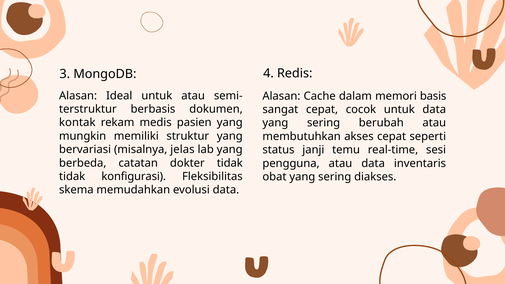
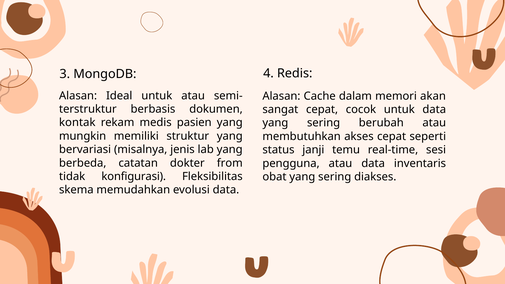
basis: basis -> akan (433, 96)
jelas: jelas -> jenis (182, 150)
dokter tidak: tidak -> from (230, 163)
